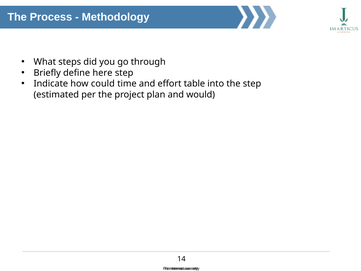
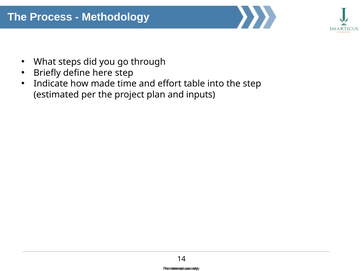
could: could -> made (103, 84)
would: would -> inputs (201, 95)
